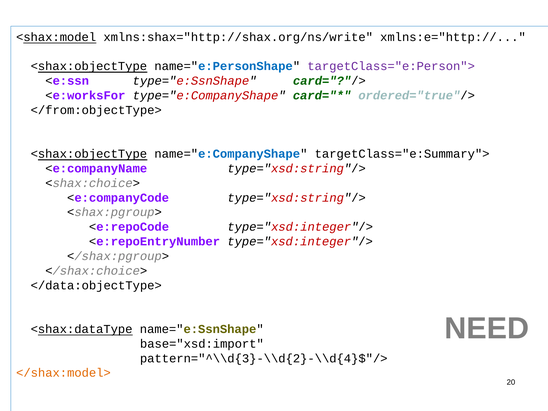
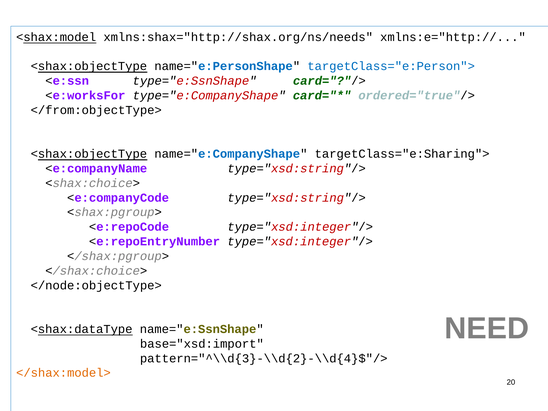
xmlns:shax="http://shax.org/ns/write: xmlns:shax="http://shax.org/ns/write -> xmlns:shax="http://shax.org/ns/needs (238, 37)
targetClass="e:Person"> colour: purple -> blue (391, 66)
targetClass="e:Summary">: targetClass="e:Summary"> -> targetClass="e:Sharing"> (402, 154)
</data:objectType>: </data:objectType> -> </node:objectType> (96, 285)
